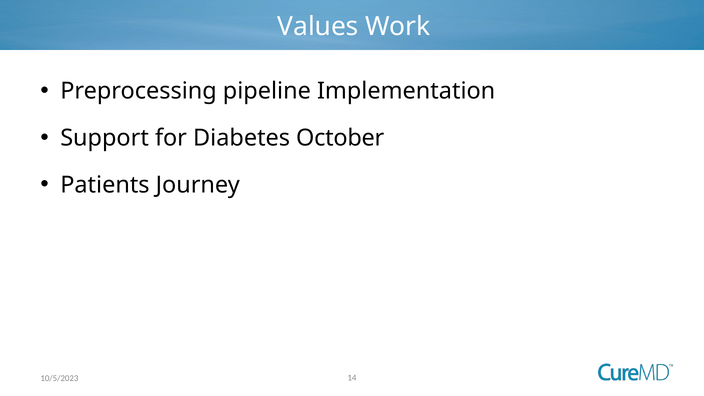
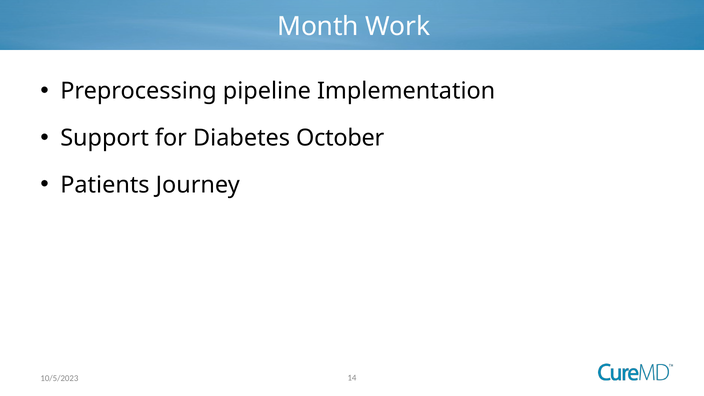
Values: Values -> Month (318, 27)
